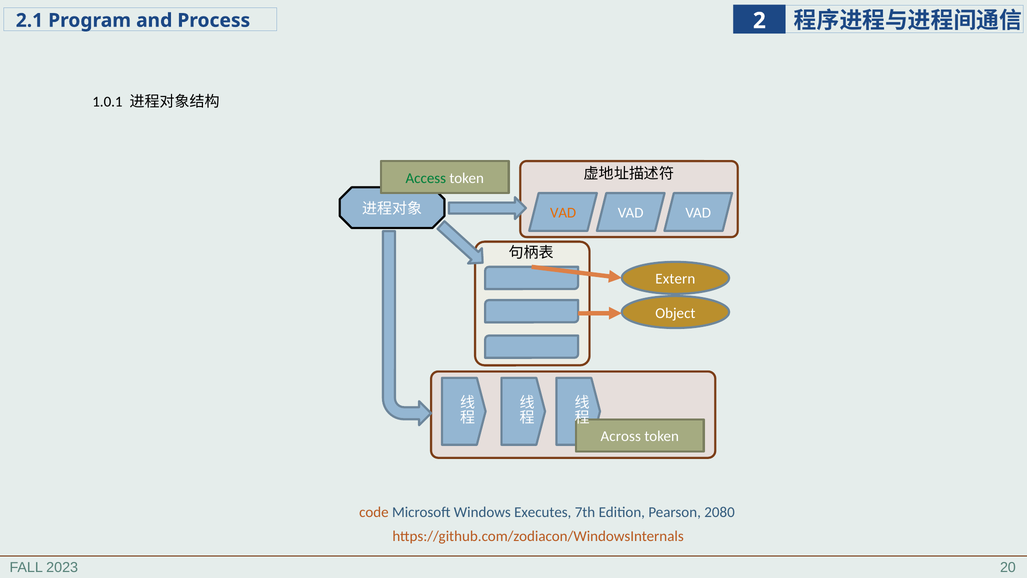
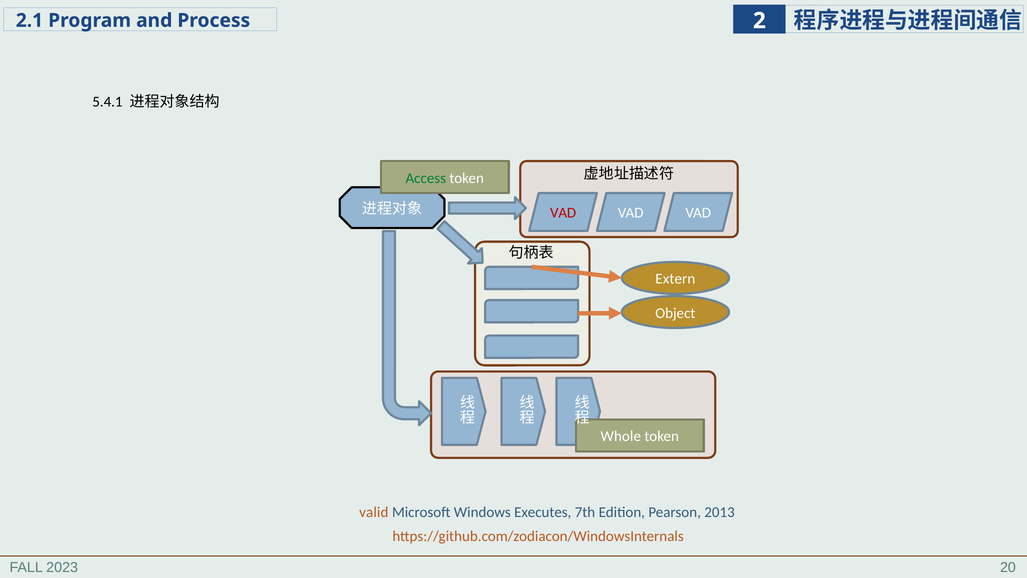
1.0.1: 1.0.1 -> 5.4.1 (107, 102)
VAD colour: orange -> red (563, 213)
Across: Across -> Whole (621, 436)
code: code -> valid (374, 512)
2080: 2080 -> 2013 (720, 512)
